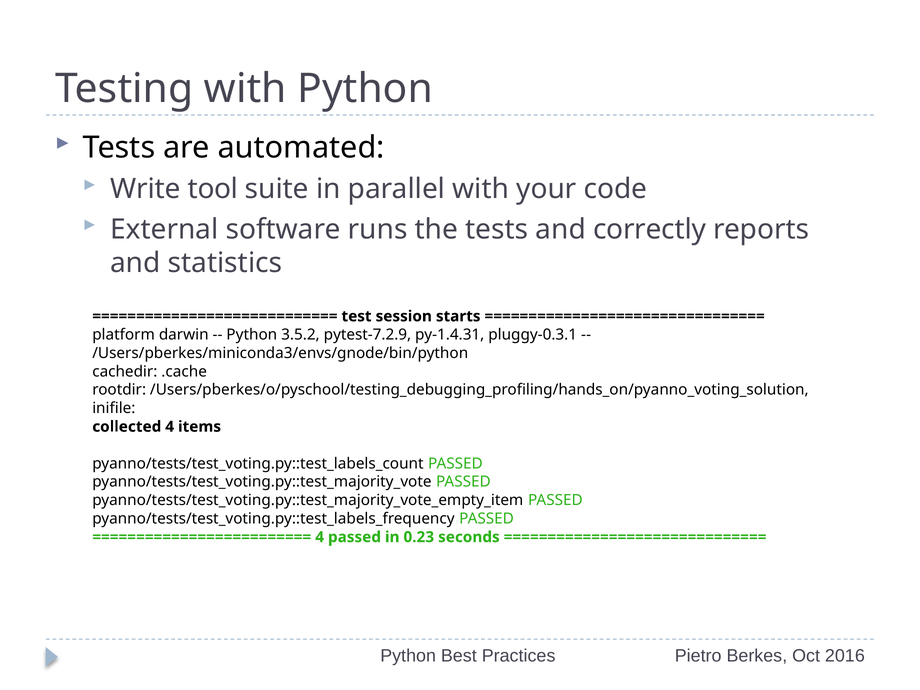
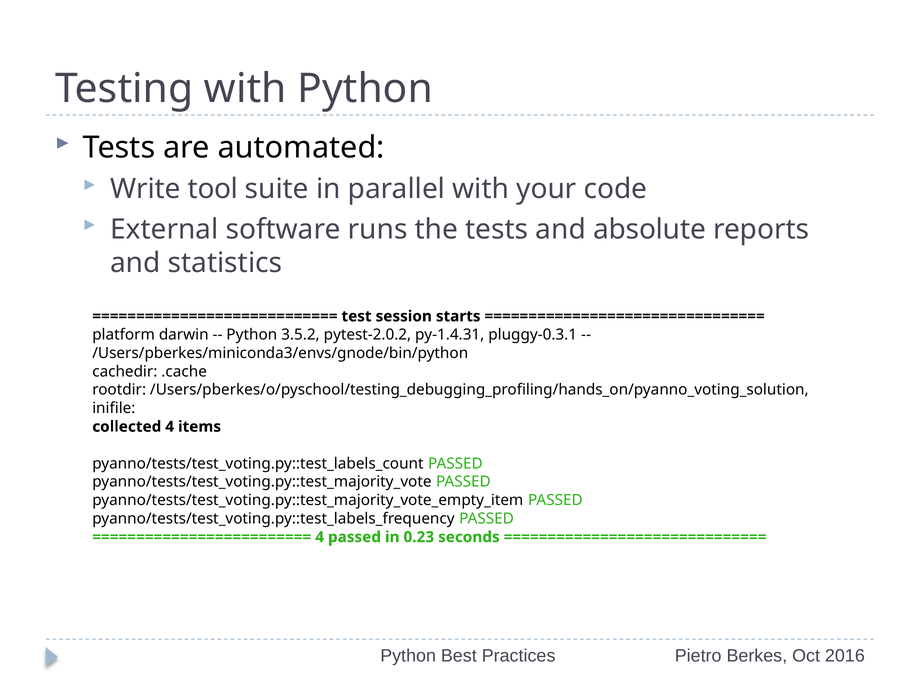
correctly: correctly -> absolute (649, 229)
pytest-7.2.9: pytest-7.2.9 -> pytest-2.0.2 (367, 335)
